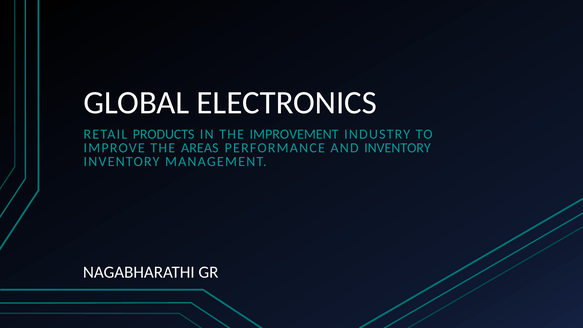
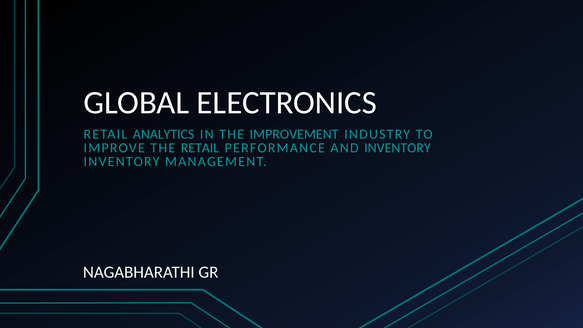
PRODUCTS: PRODUCTS -> ANALYTICS (164, 134)
THE AREAS: AREAS -> RETAIL (200, 148)
